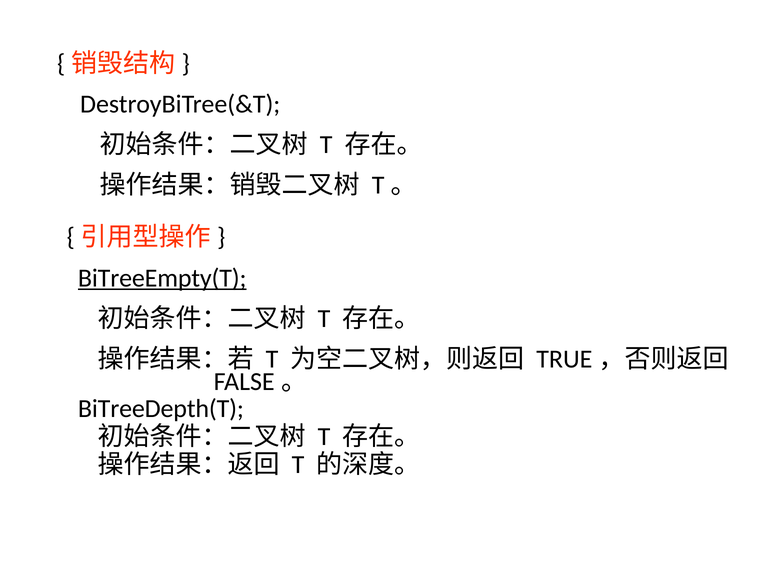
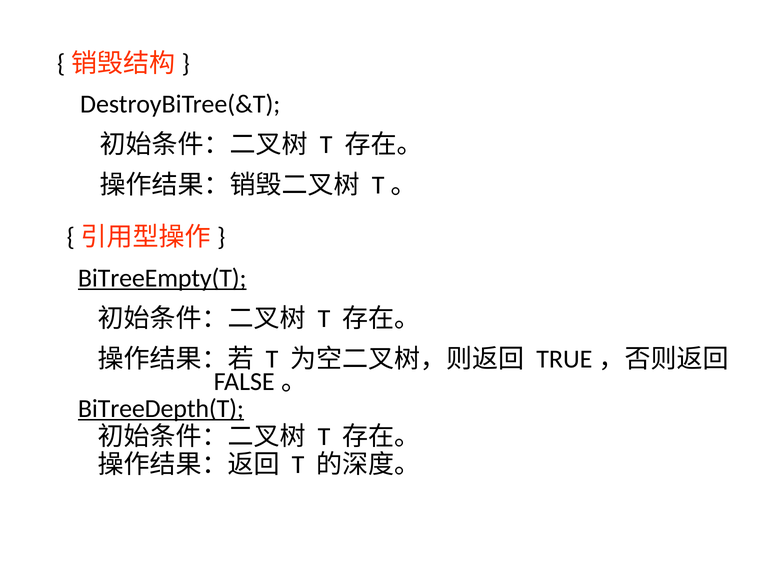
BiTreeDepth(T underline: none -> present (161, 409)
